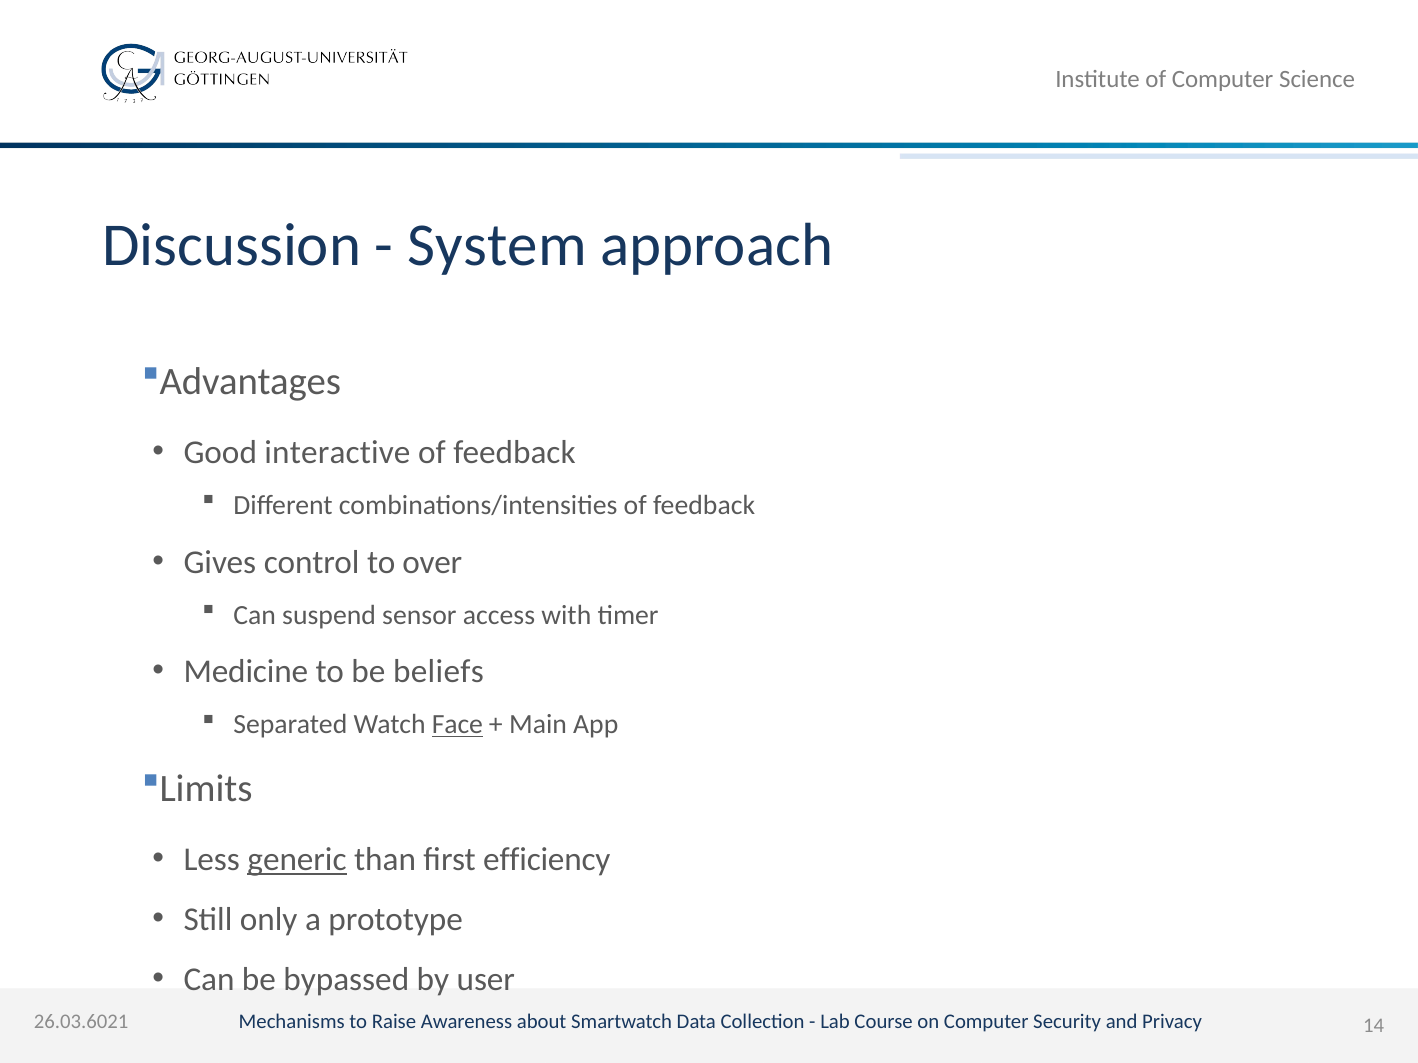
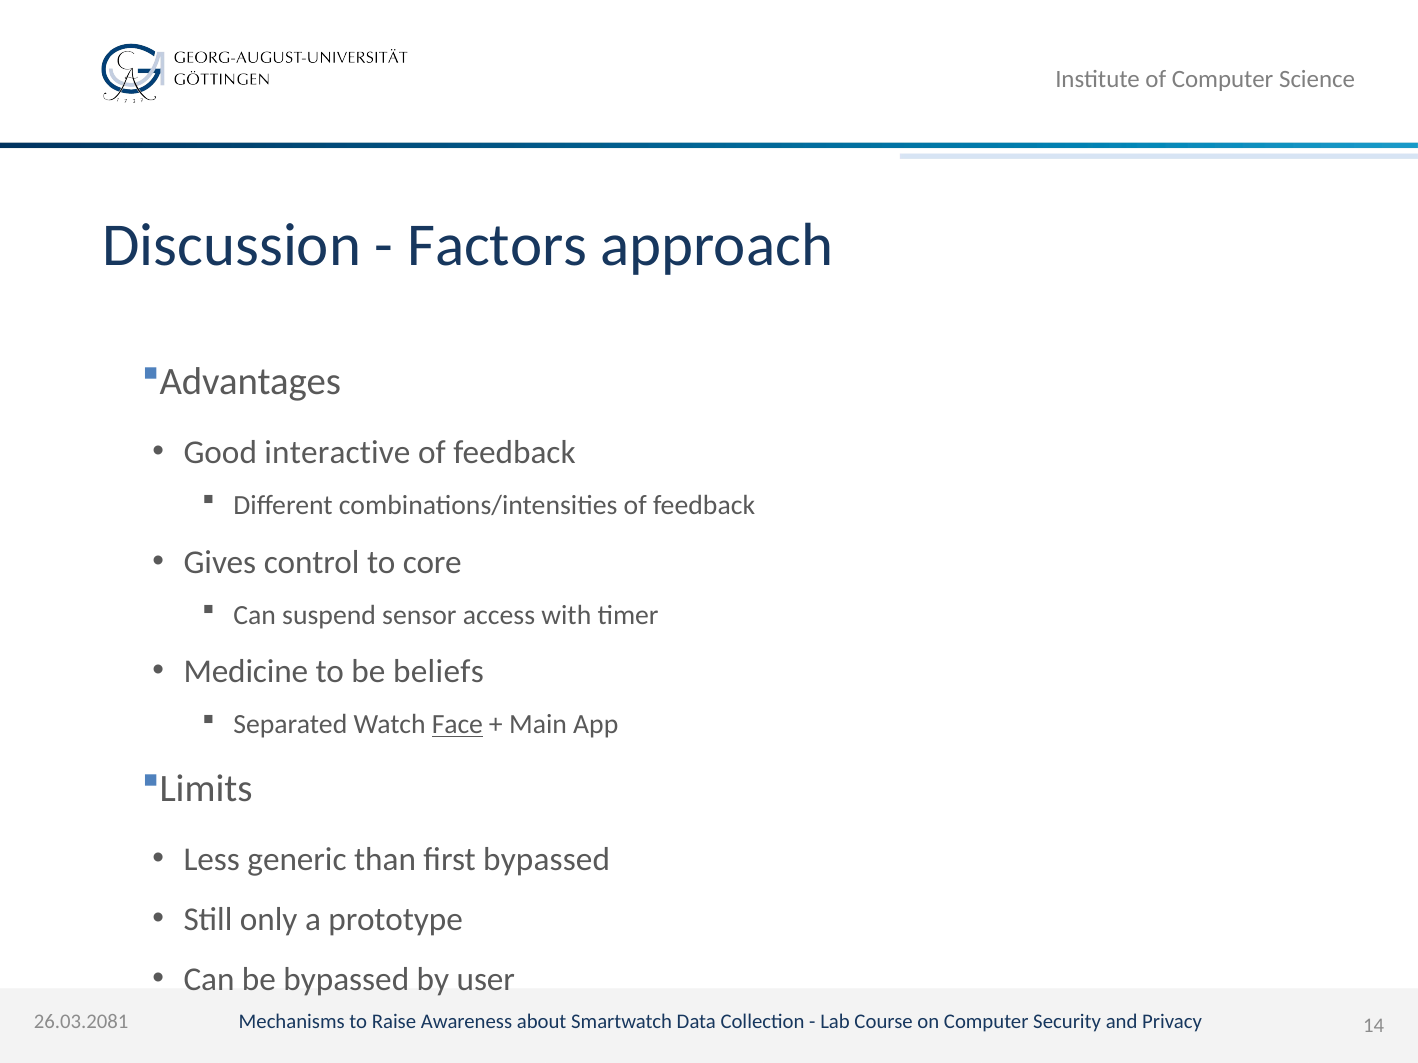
System: System -> Factors (497, 245)
over: over -> core (432, 562)
generic underline: present -> none (297, 860)
first efficiency: efficiency -> bypassed (547, 860)
26.03.6021: 26.03.6021 -> 26.03.2081 (81, 1022)
